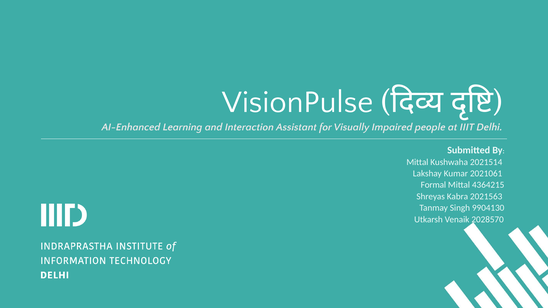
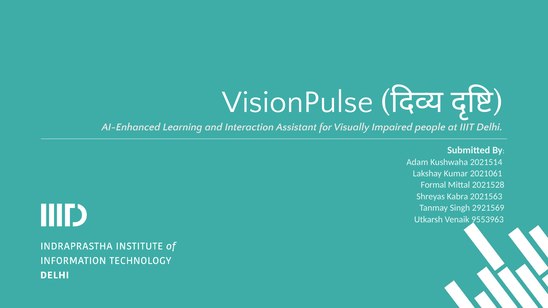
Mittal: Mittal -> Adam (417, 162)
4364215: 4364215 -> 2021528 (488, 185)
9904130: 9904130 -> 2921569 (488, 208)
2028570: 2028570 -> 9553963 (488, 220)
